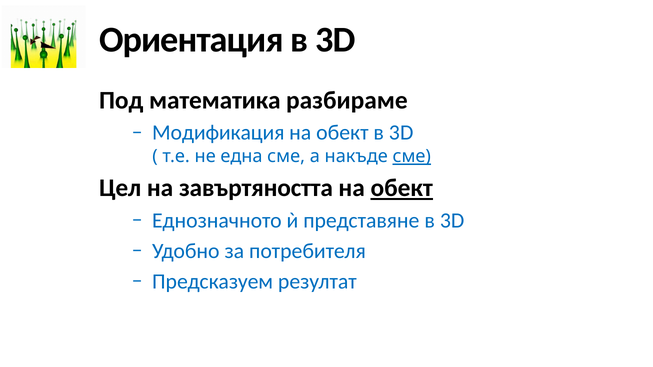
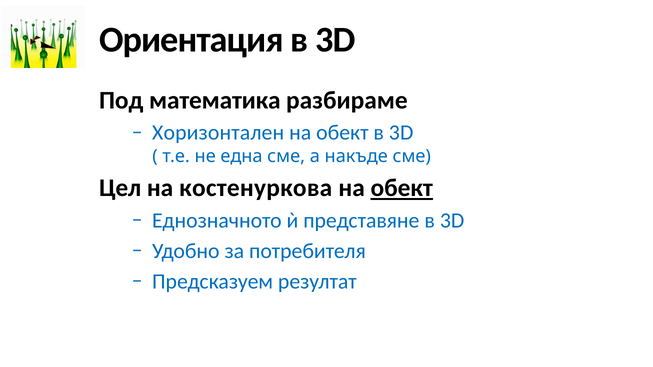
Модификация: Модификация -> Хоризонтален (218, 133)
сме underline: present -> none (412, 157)
завъртяността: завъртяността -> костенуркова (256, 188)
